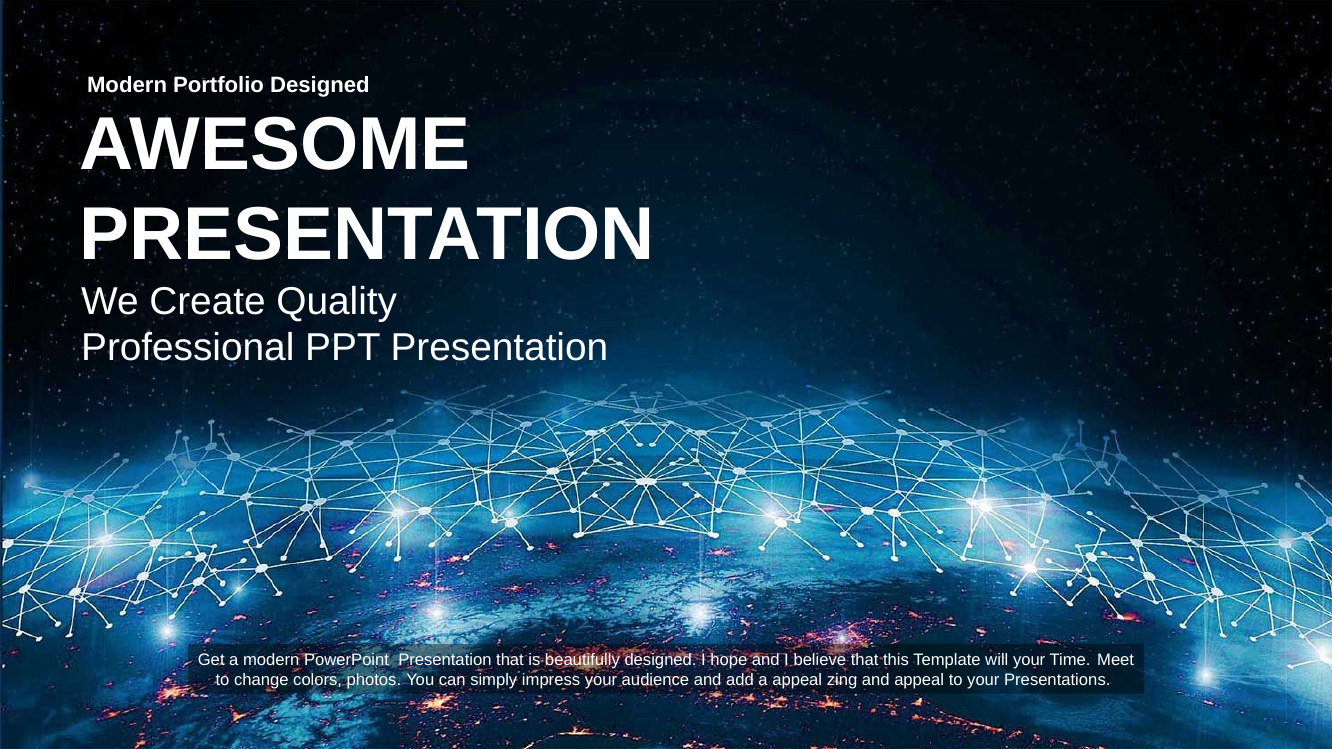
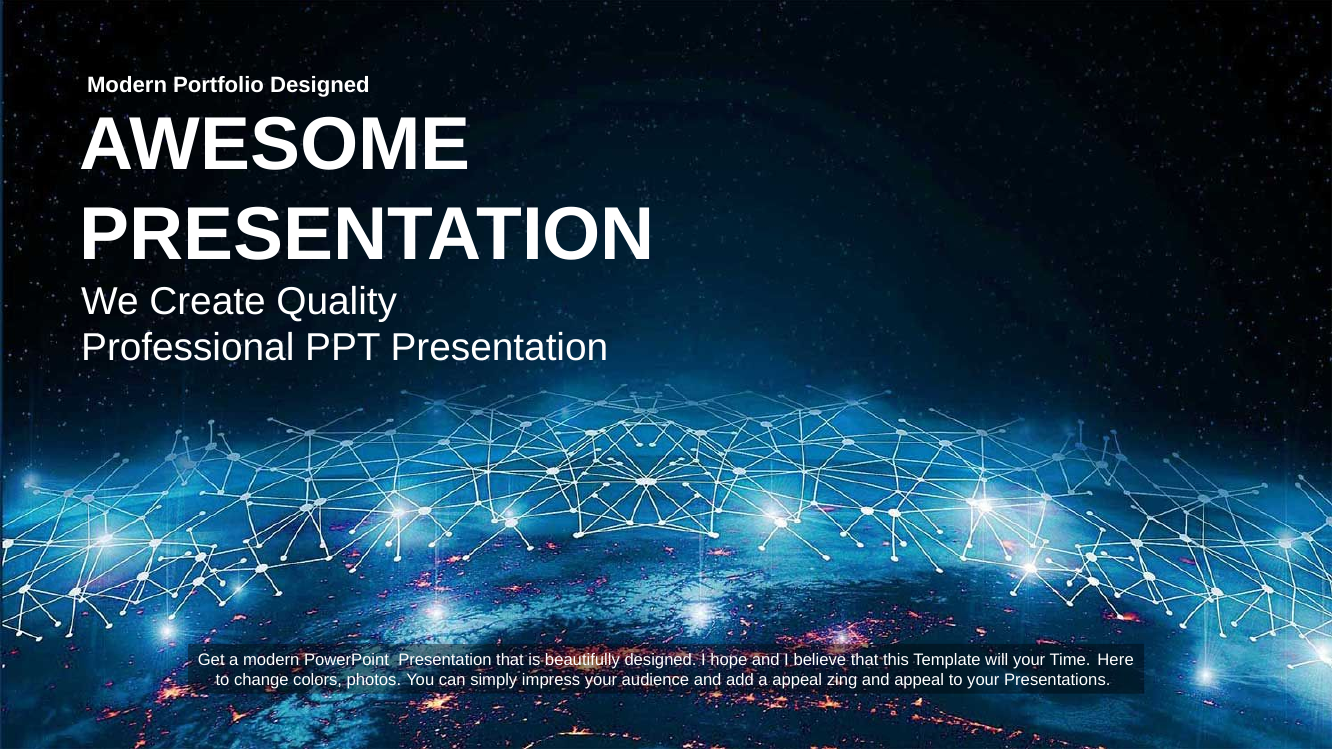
Meet: Meet -> Here (1116, 660)
